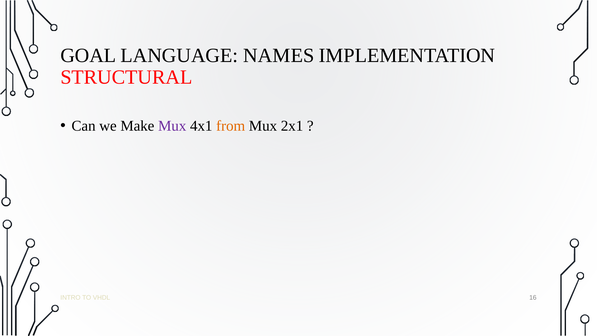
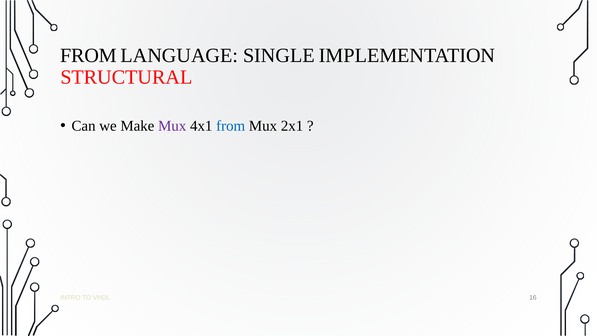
GOAL: GOAL -> FROM (88, 55)
NAMES: NAMES -> SINGLE (279, 55)
from colour: orange -> blue (231, 126)
